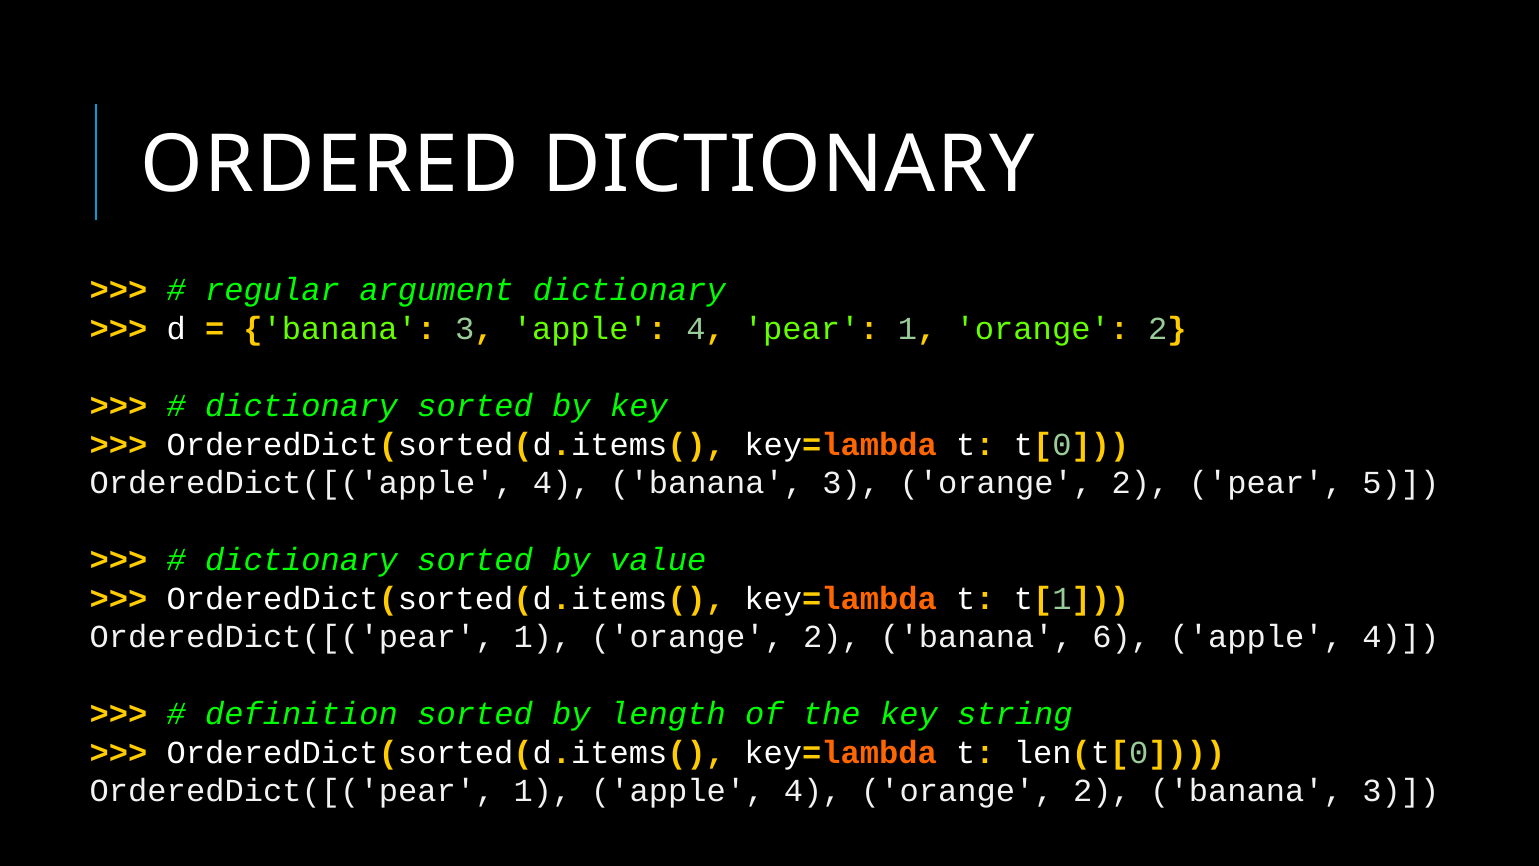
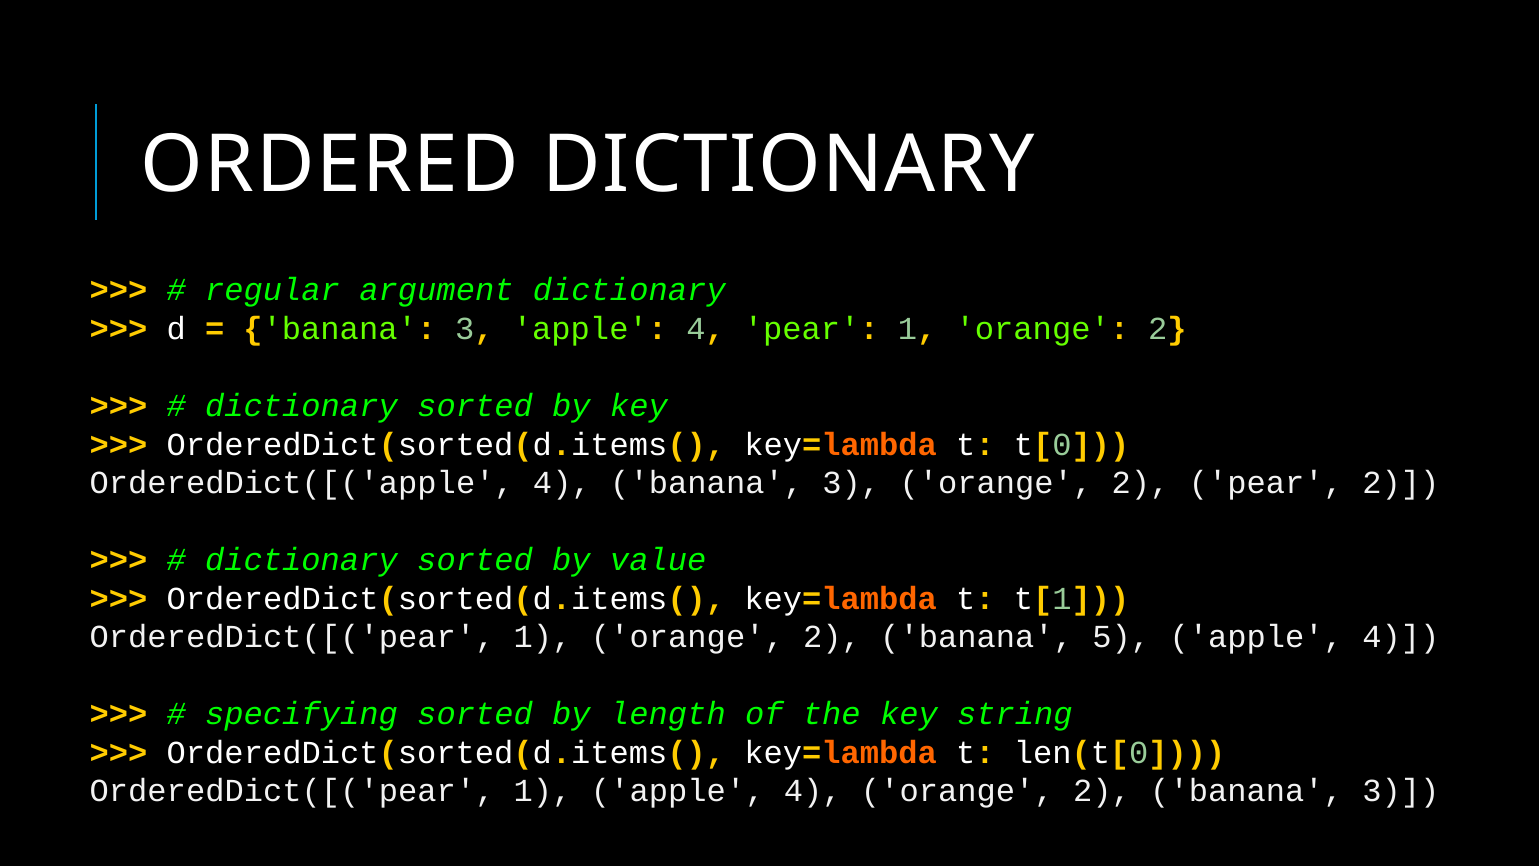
pear 5: 5 -> 2 (1401, 483)
6: 6 -> 5 (1121, 637)
definition: definition -> specifying (301, 714)
